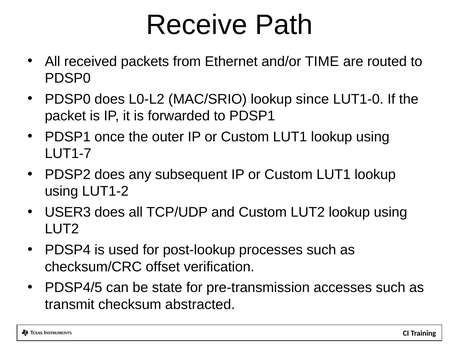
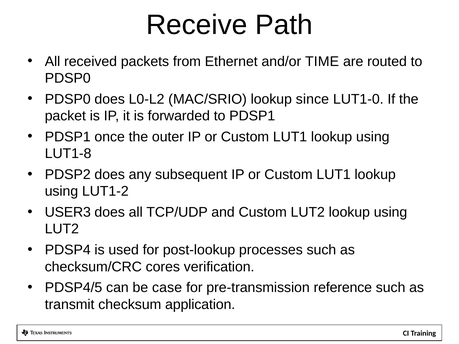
LUT1-7: LUT1-7 -> LUT1-8 (68, 154)
offset: offset -> cores (163, 267)
state: state -> case (167, 288)
accesses: accesses -> reference (343, 288)
abstracted: abstracted -> application (200, 305)
